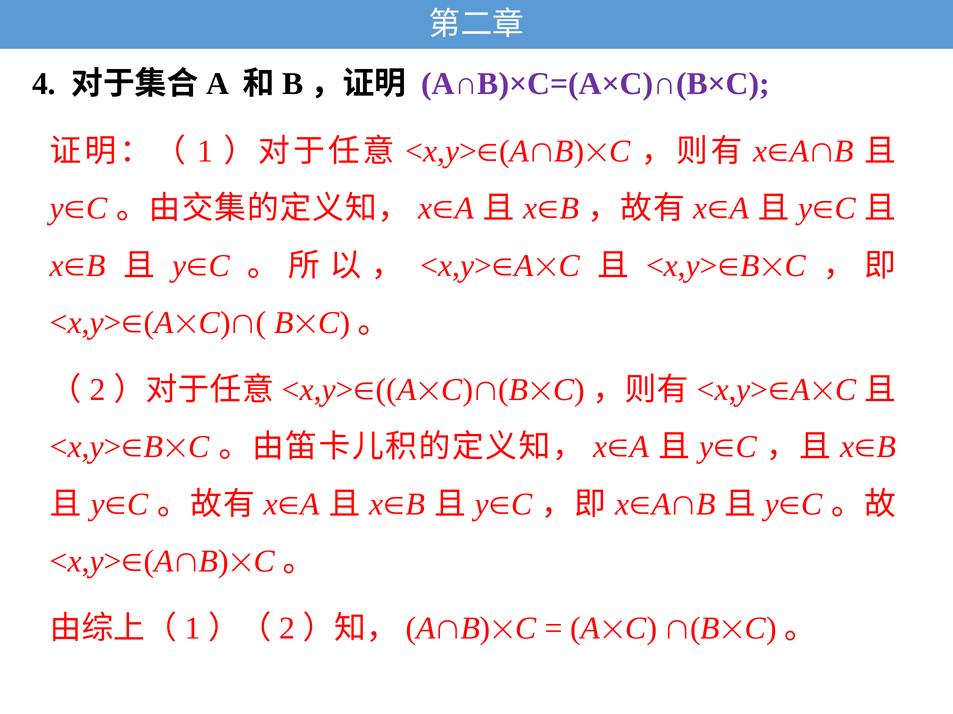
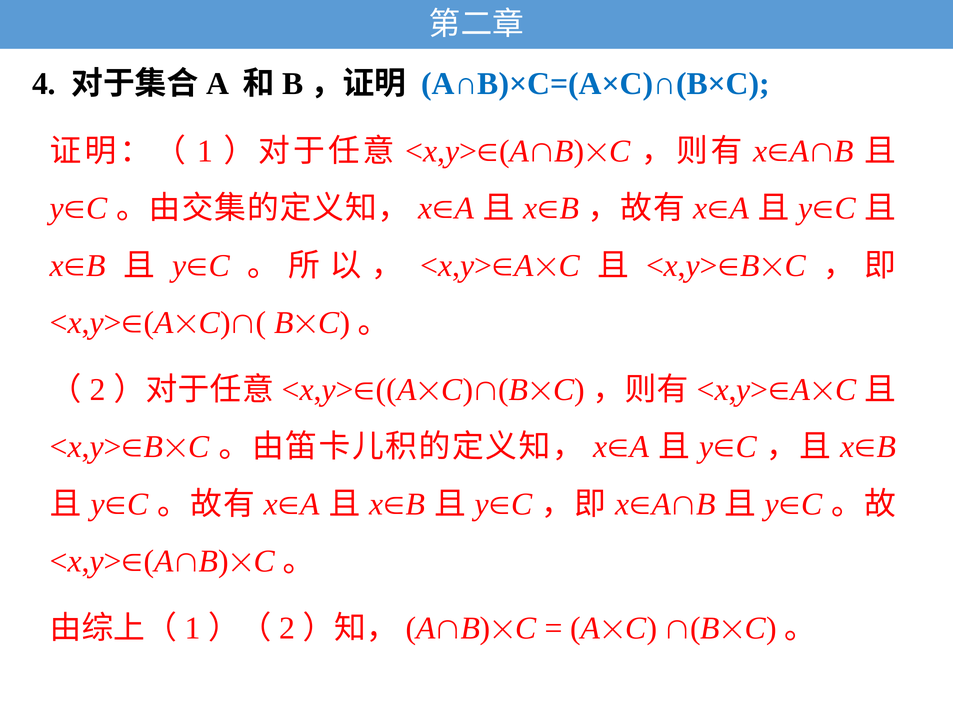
A∩B)×C=(A×C)∩(B×C colour: purple -> blue (595, 84)
